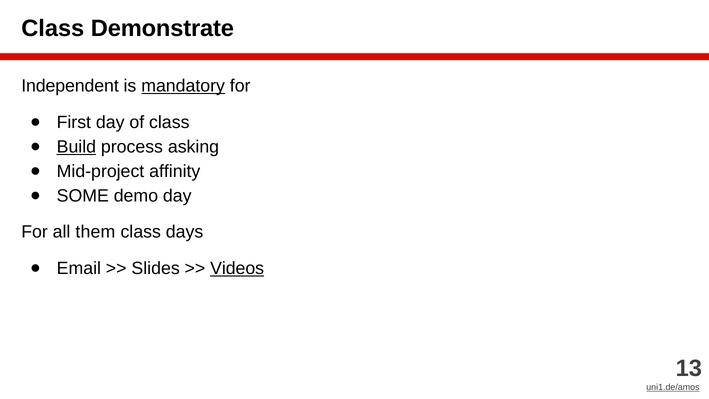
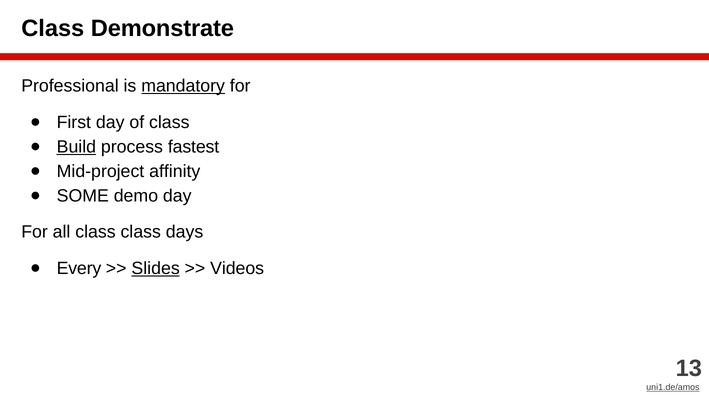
Independent: Independent -> Professional (70, 86)
asking: asking -> fastest (194, 147)
all them: them -> class (96, 232)
Email: Email -> Every (79, 268)
Slides underline: none -> present (156, 268)
Videos underline: present -> none (237, 268)
